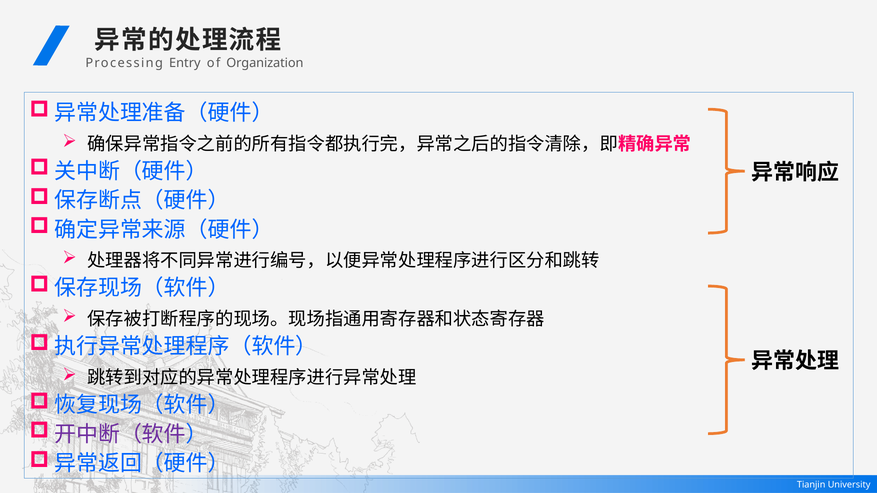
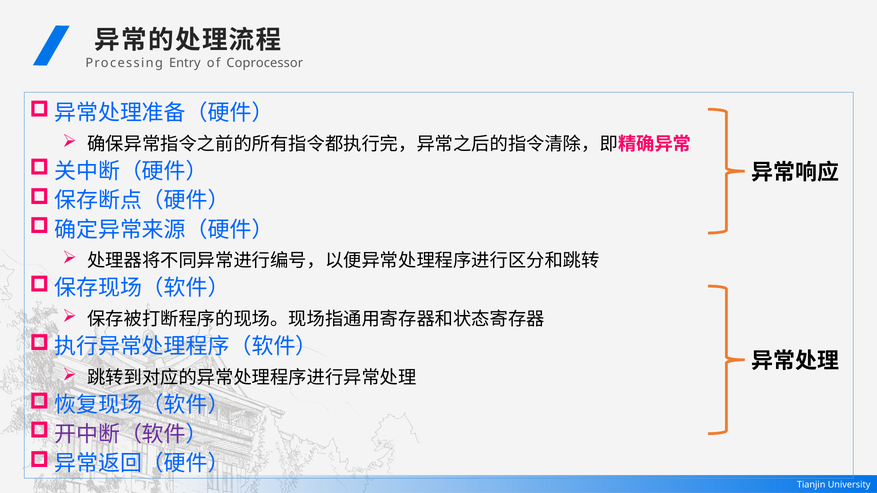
Organization: Organization -> Coprocessor (265, 63)
